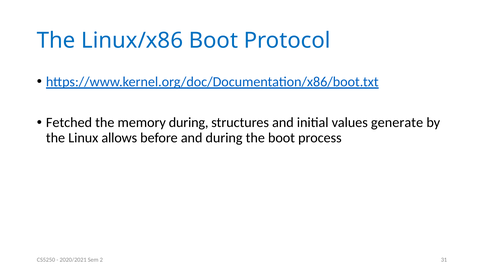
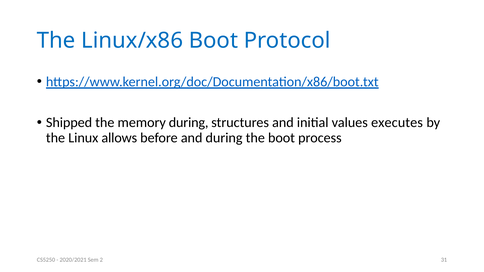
Fetched: Fetched -> Shipped (69, 123)
generate: generate -> executes (397, 123)
